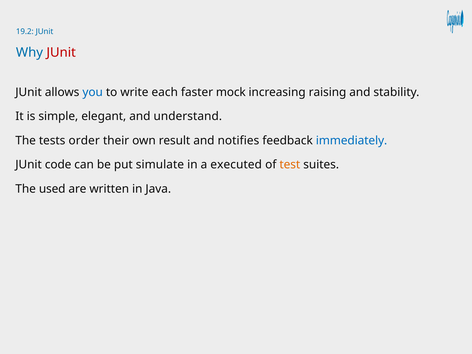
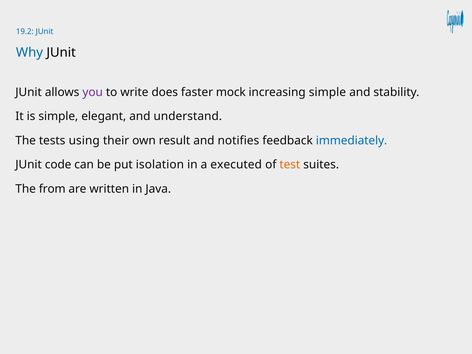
JUnit colour: red -> black (61, 52)
you colour: blue -> purple (93, 92)
each: each -> does (165, 92)
increasing raising: raising -> simple (327, 92)
order: order -> using (84, 141)
simulate: simulate -> isolation (160, 165)
used: used -> from (52, 189)
